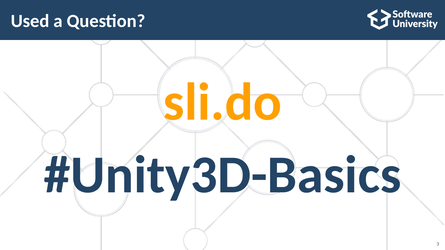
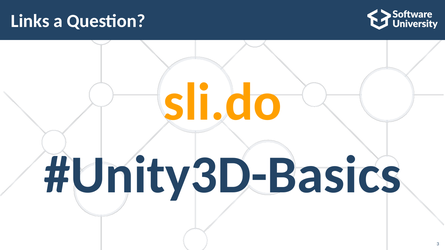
Used: Used -> Links (30, 21)
